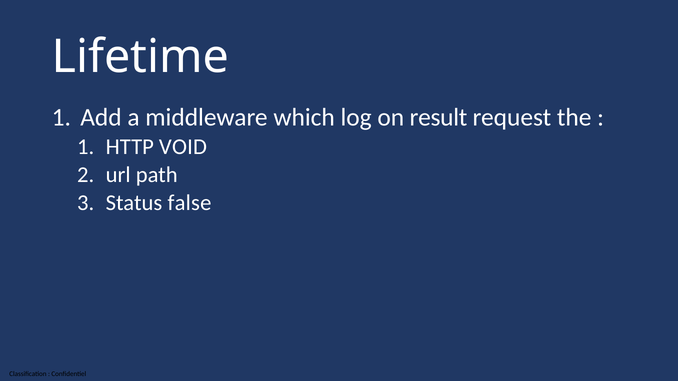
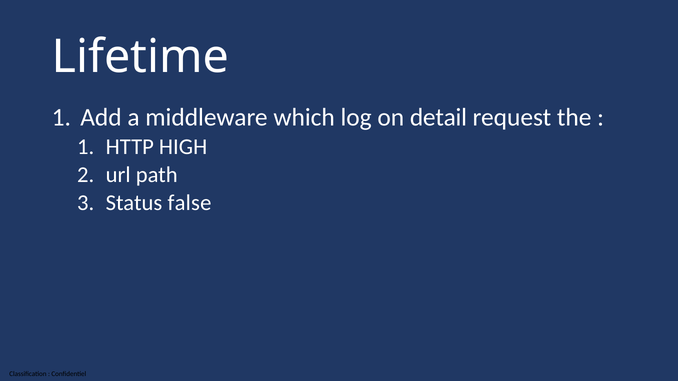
result: result -> detail (438, 118)
VOID: VOID -> HIGH (183, 147)
